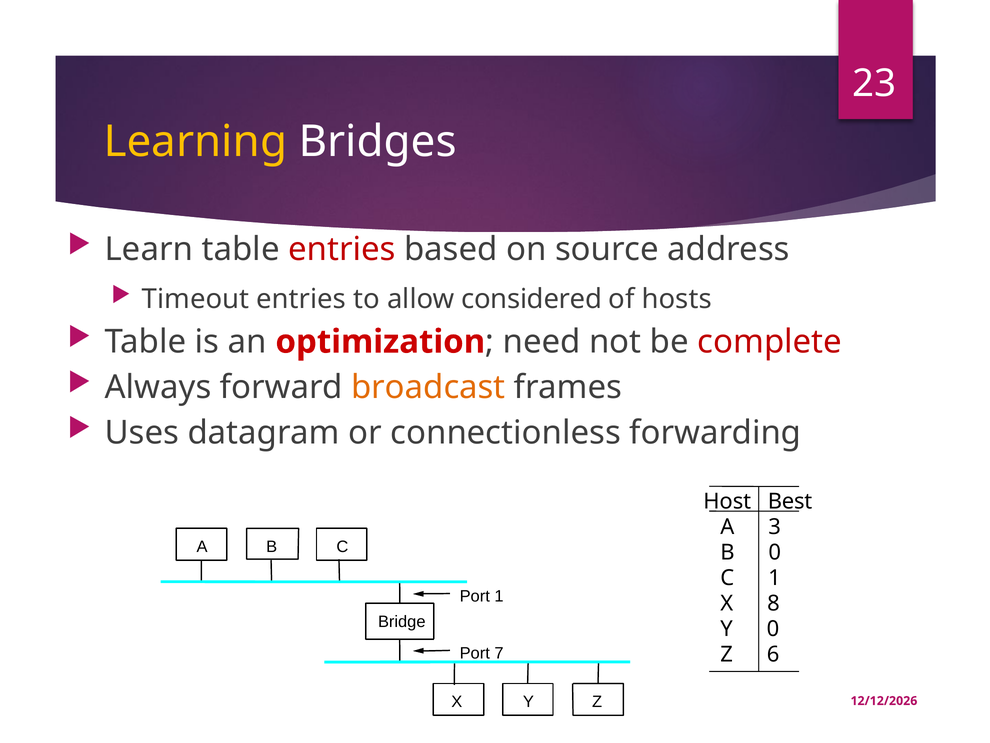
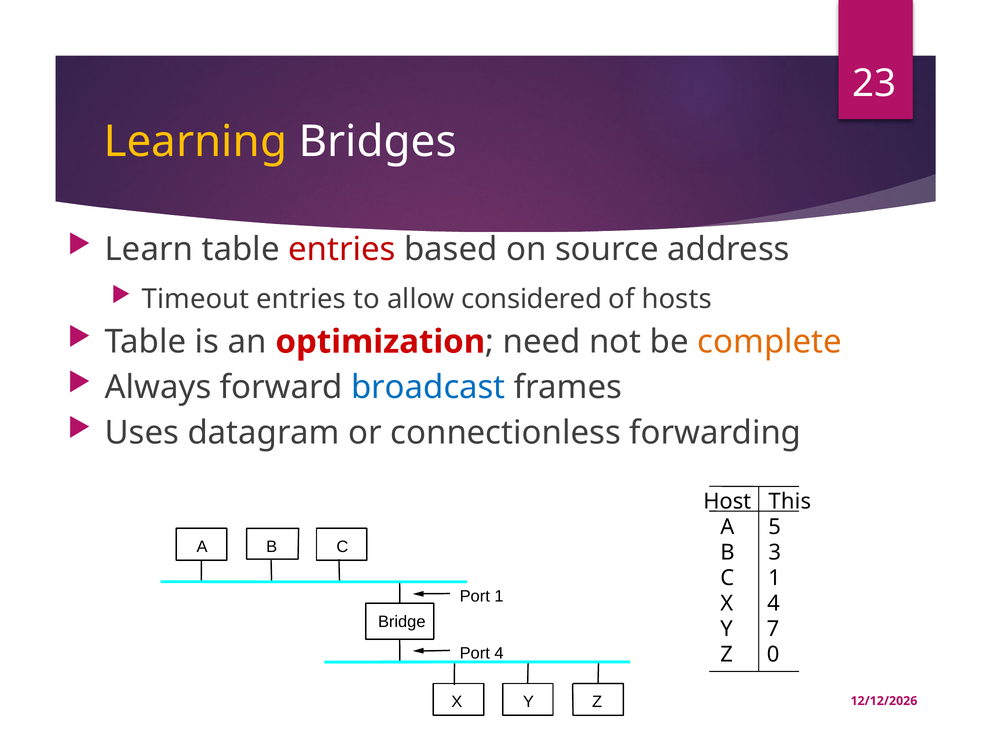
complete colour: red -> orange (770, 342)
broadcast colour: orange -> blue (428, 387)
Best: Best -> This (790, 501)
3: 3 -> 5 (775, 527)
B 0: 0 -> 3 (775, 552)
X 8: 8 -> 4 (773, 603)
Y 0: 0 -> 7 (773, 629)
Port 7: 7 -> 4 (499, 653)
6: 6 -> 0 (773, 654)
